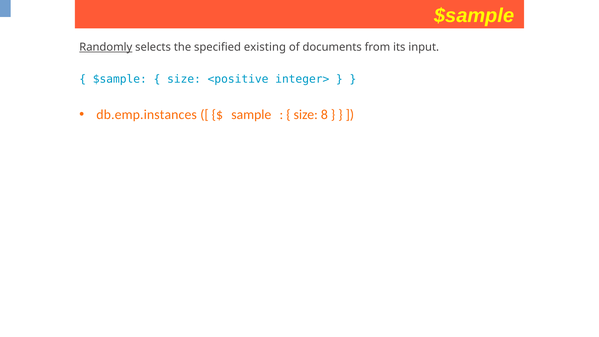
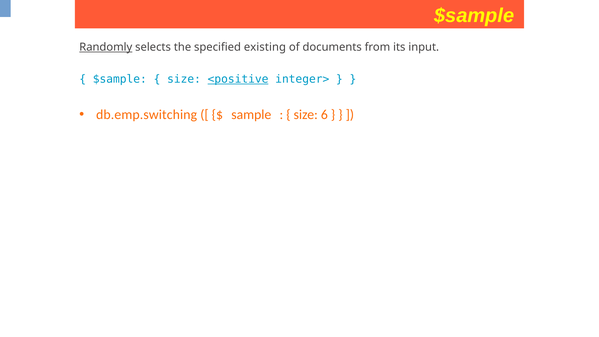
<positive underline: none -> present (238, 79)
db.emp.instances: db.emp.instances -> db.emp.switching (147, 115)
8: 8 -> 6 (324, 115)
